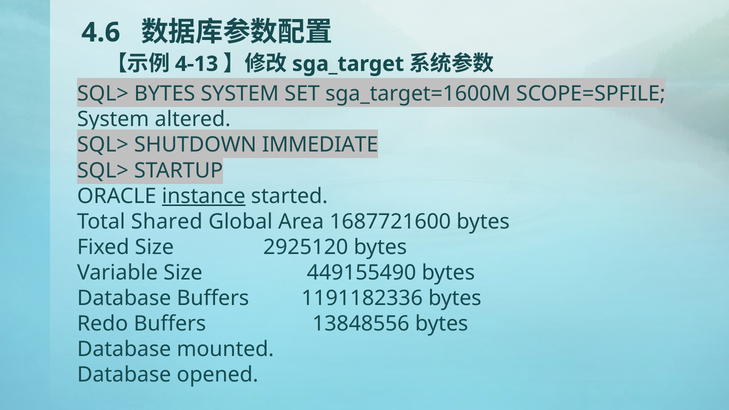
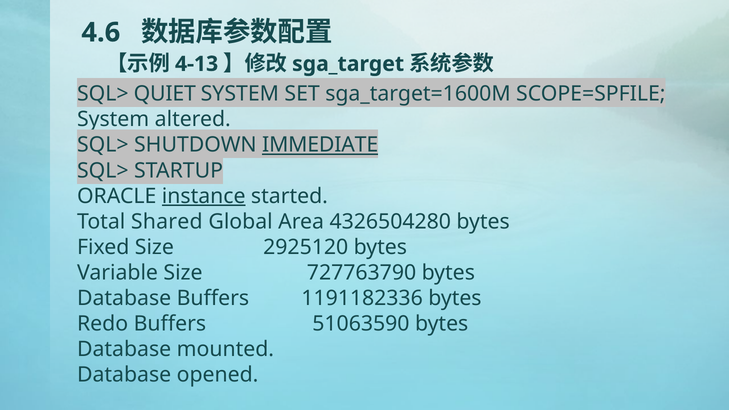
SQL> BYTES: BYTES -> QUIET (165, 94)
IMMEDIATE underline: none -> present (320, 145)
1687721600: 1687721600 -> 4326504280 (390, 222)
449155490: 449155490 -> 727763790 (362, 273)
13848556: 13848556 -> 51063590 (361, 324)
